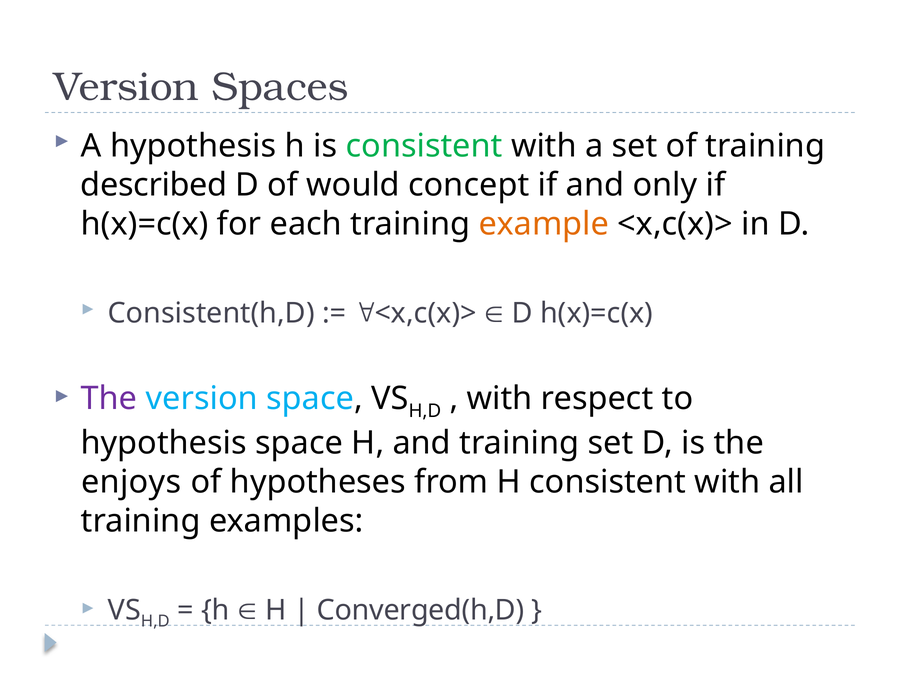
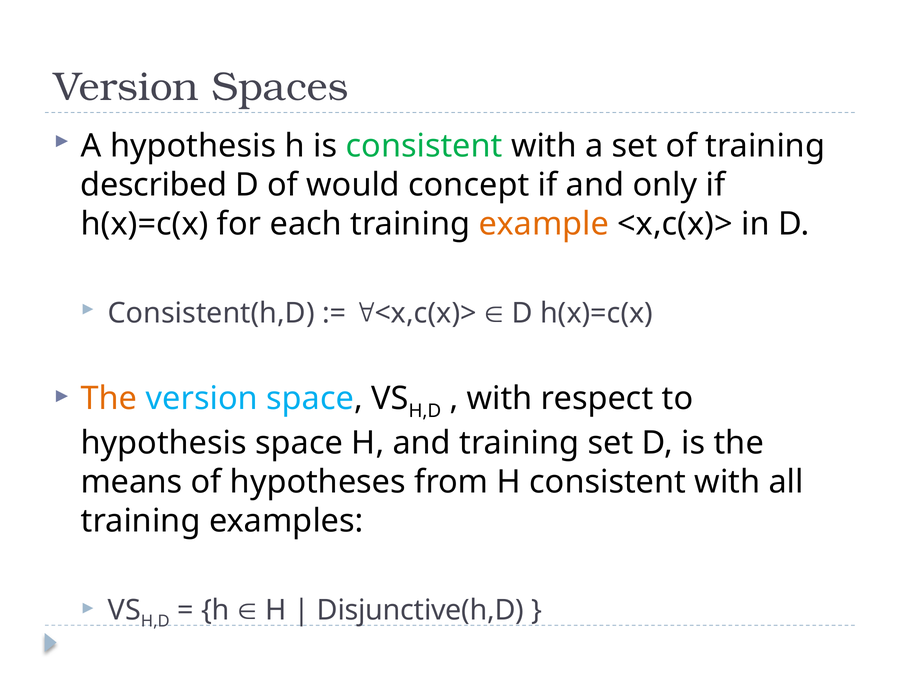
The colour: purple -> orange (109, 399)
enjoys: enjoys -> means (132, 482)
Converged(h,D: Converged(h,D -> Disjunctive(h,D (420, 610)
